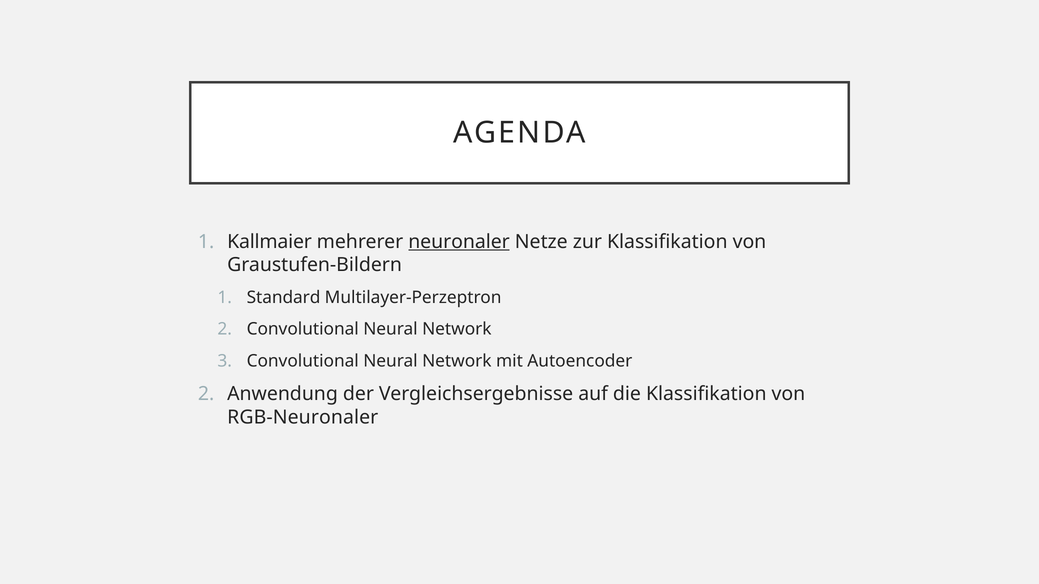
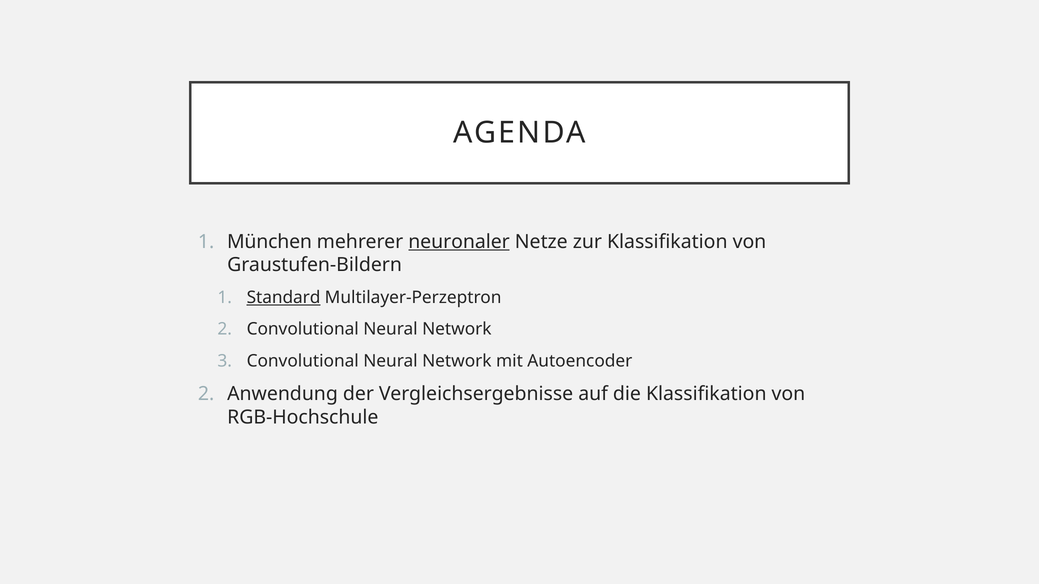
Kallmaier: Kallmaier -> München (270, 242)
Standard underline: none -> present (284, 298)
RGB-Neuronaler: RGB-Neuronaler -> RGB-Hochschule (303, 418)
